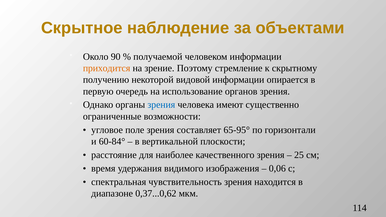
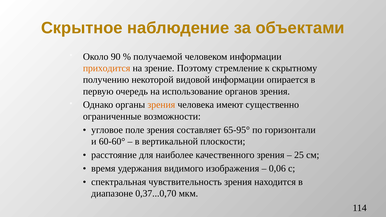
зрения colour: blue -> orange (161, 105)
60-84°: 60-84° -> 60-60° (112, 142)
0,37...0,62: 0,37...0,62 -> 0,37...0,70 (156, 194)
